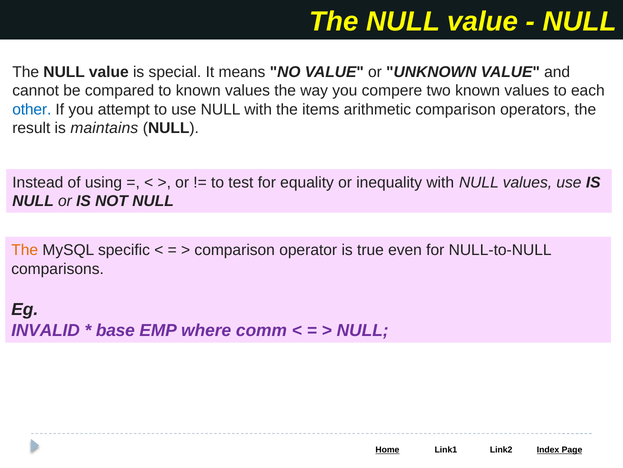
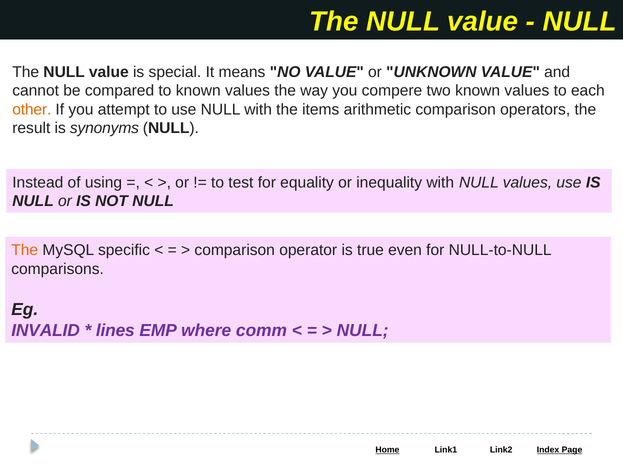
other colour: blue -> orange (32, 109)
maintains: maintains -> synonyms (104, 128)
base: base -> lines (115, 330)
